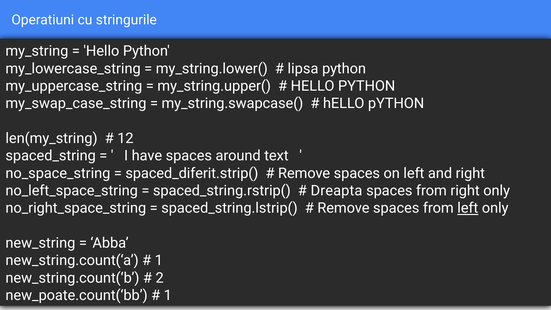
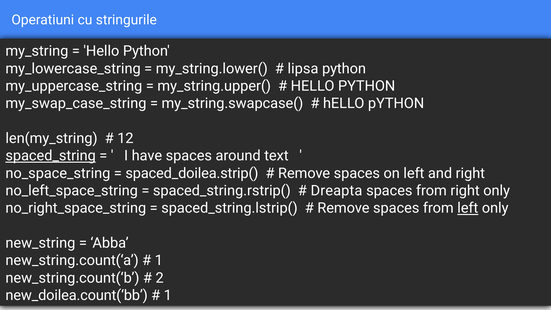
spaced_string underline: none -> present (51, 156)
spaced_diferit.strip(: spaced_diferit.strip( -> spaced_doilea.strip( (192, 173)
new_poate.count(‘bb: new_poate.count(‘bb -> new_doilea.count(‘bb (77, 295)
